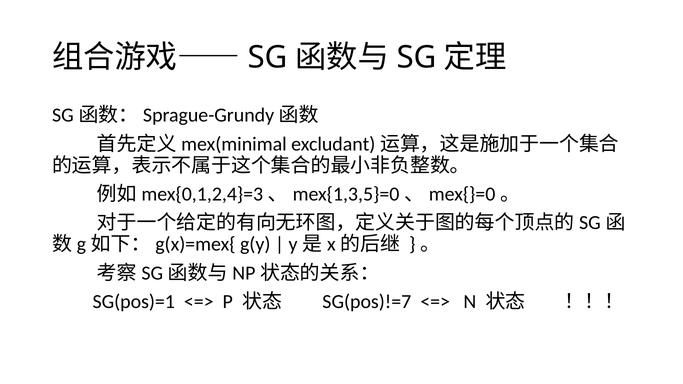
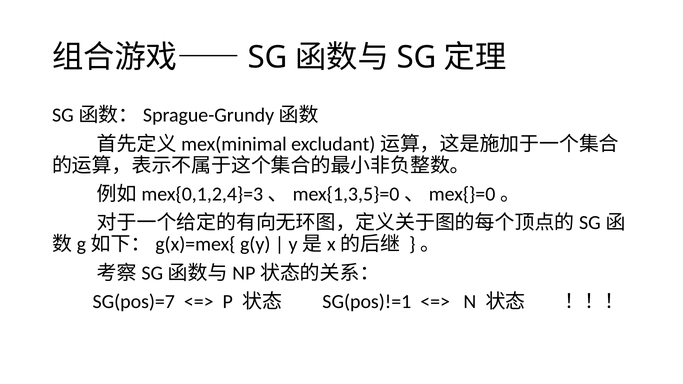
SG(pos)=1: SG(pos)=1 -> SG(pos)=7 (134, 302)
SG(pos)!=7: SG(pos)!=7 -> SG(pos)!=1 (367, 302)
